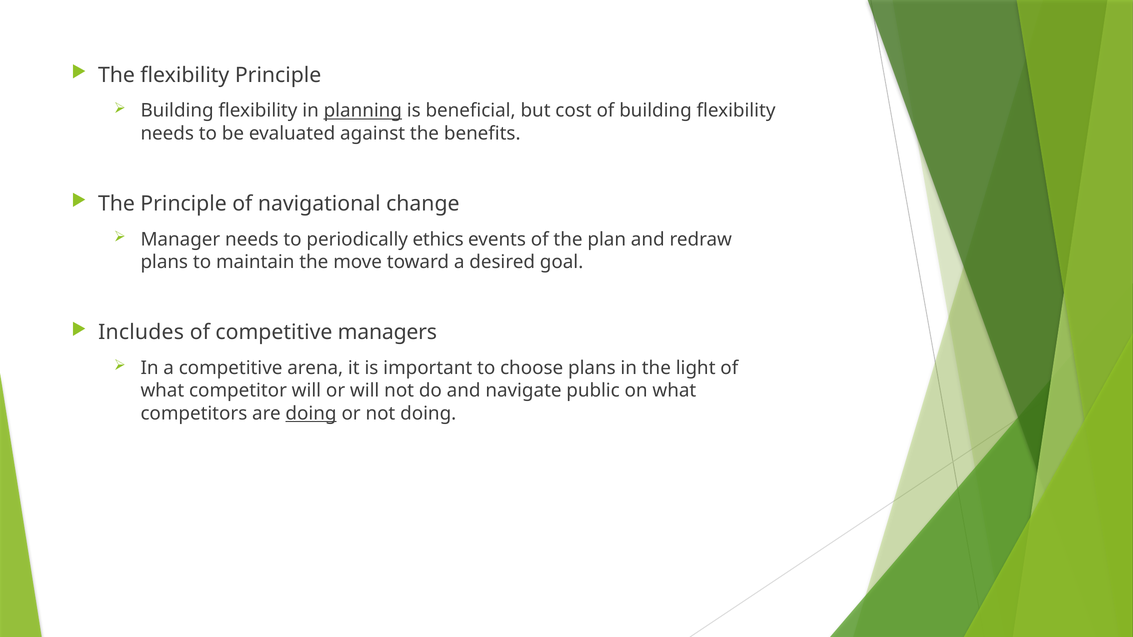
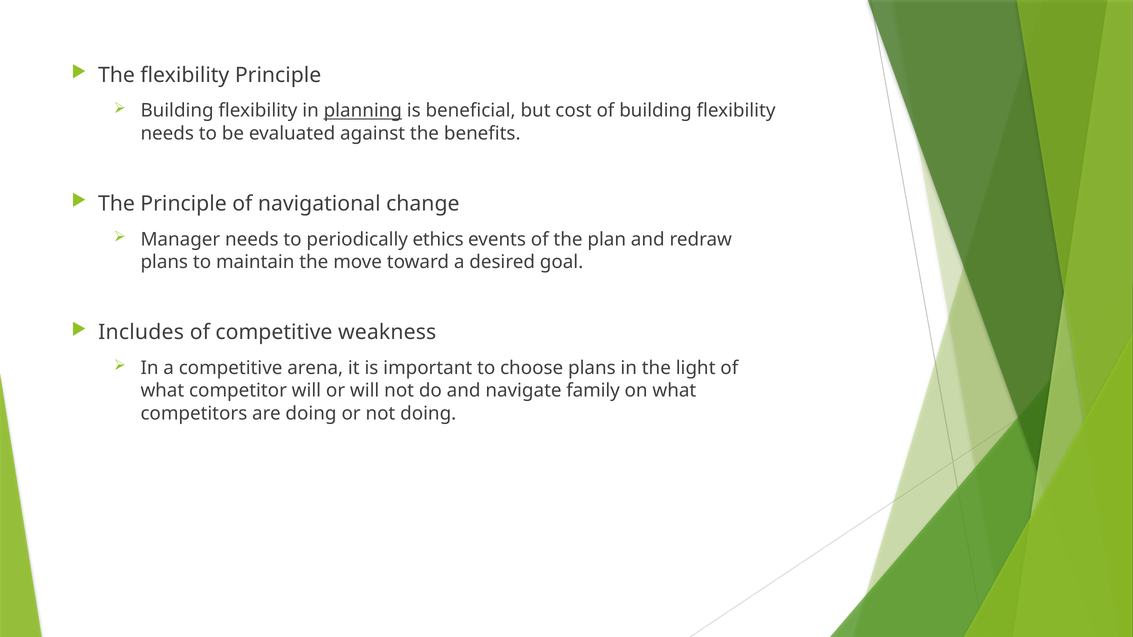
managers: managers -> weakness (387, 333)
public: public -> family (593, 391)
doing underline: present -> none (311, 414)
